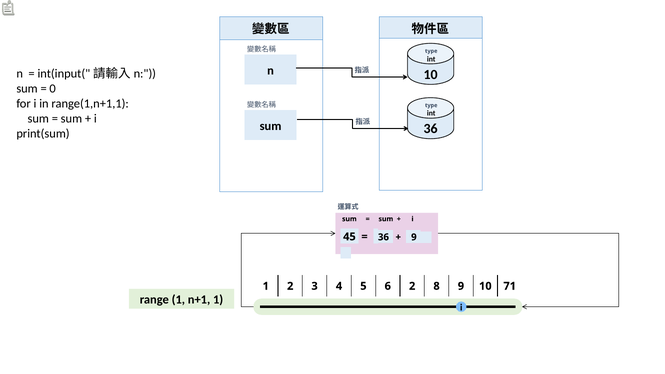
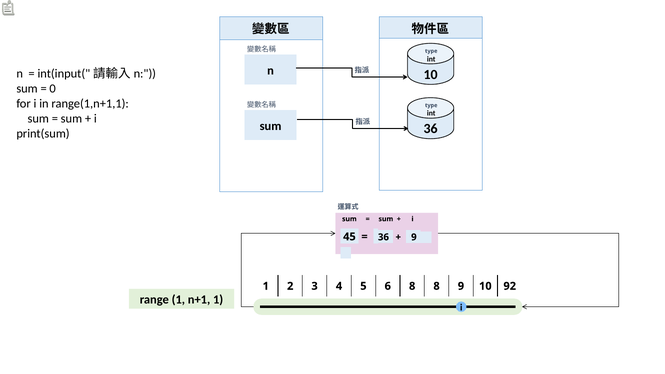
6 2: 2 -> 8 (412, 286)
71: 71 -> 92 (510, 286)
